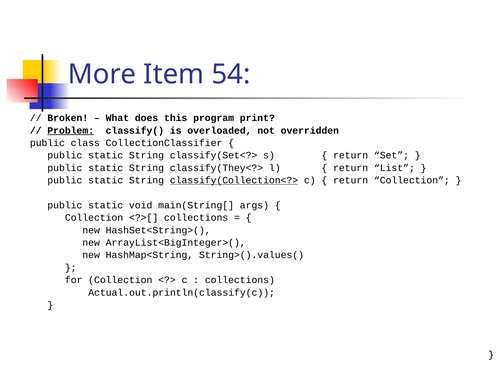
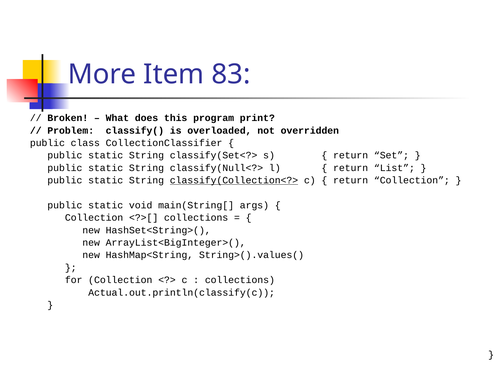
54: 54 -> 83 (231, 74)
Problem underline: present -> none (71, 130)
classify(They<?>: classify(They<?> -> classify(Null<?> (217, 168)
